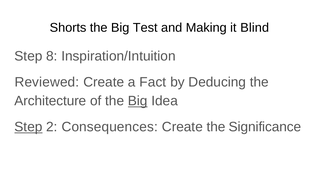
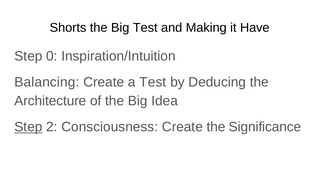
Blind: Blind -> Have (255, 28)
8: 8 -> 0 (52, 56)
Reviewed: Reviewed -> Balancing (47, 82)
a Fact: Fact -> Test (153, 82)
Big underline: present -> none (138, 101)
Consequences: Consequences -> Consciousness (110, 127)
